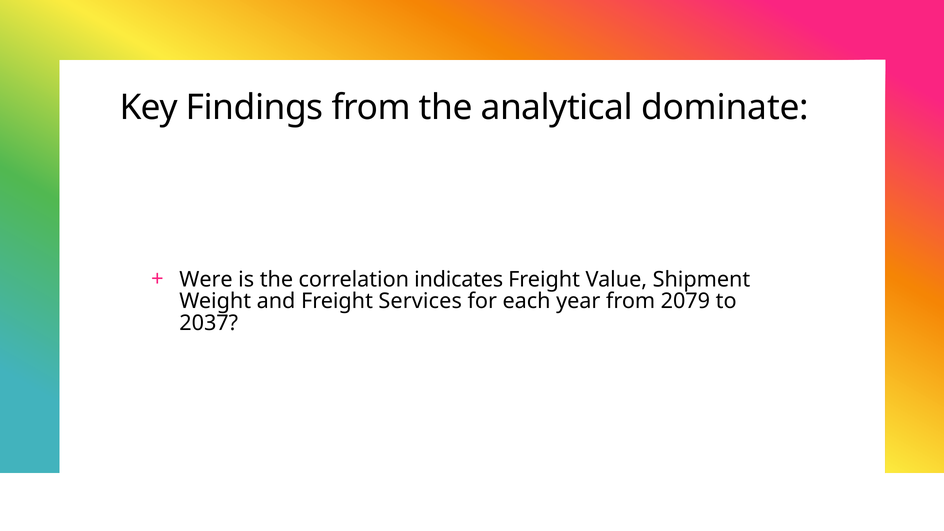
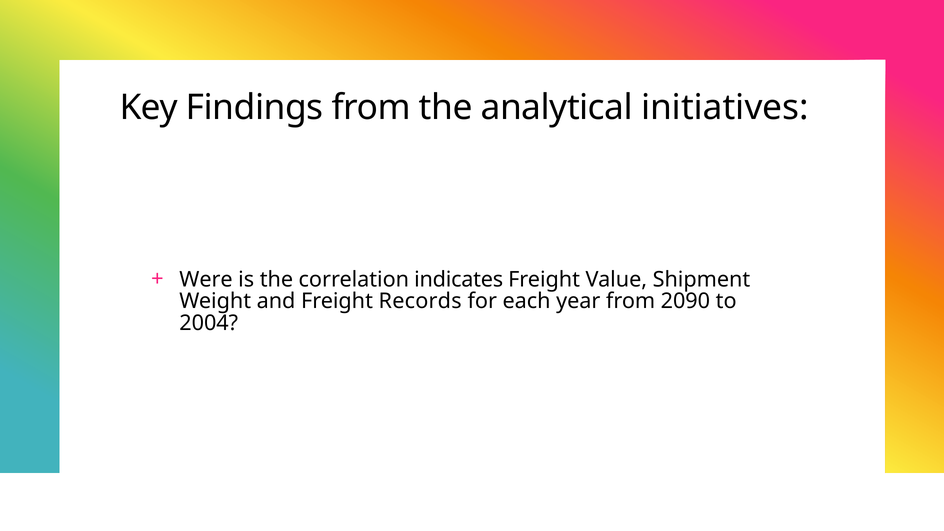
dominate: dominate -> initiatives (725, 107)
Services: Services -> Records (420, 301)
2079: 2079 -> 2090 (685, 301)
2037: 2037 -> 2004 (209, 323)
